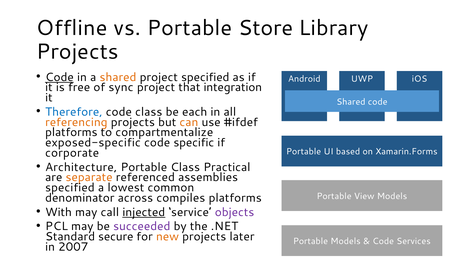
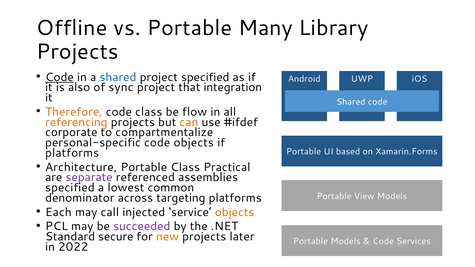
Store: Store -> Many (266, 28)
shared colour: orange -> blue (118, 77)
free: free -> also (79, 87)
Therefore colour: blue -> orange (74, 112)
each: each -> flow (195, 112)
platforms: platforms -> corporate (71, 132)
exposed-specific: exposed-specific -> personal-specific (93, 143)
code specific: specific -> objects (194, 143)
corporate: corporate -> platforms (72, 153)
separate colour: orange -> purple (89, 177)
compiles: compiles -> targeting (181, 198)
With: With -> Each (58, 212)
injected underline: present -> none (144, 212)
objects colour: purple -> orange (235, 212)
2007: 2007 -> 2022 (73, 247)
